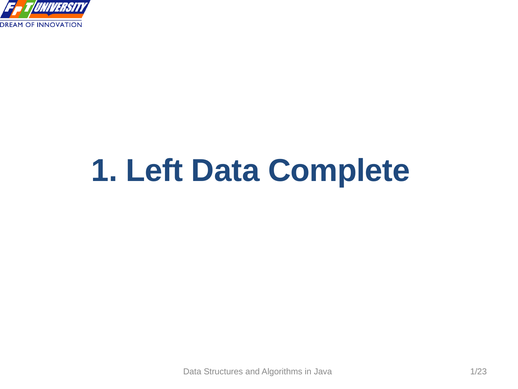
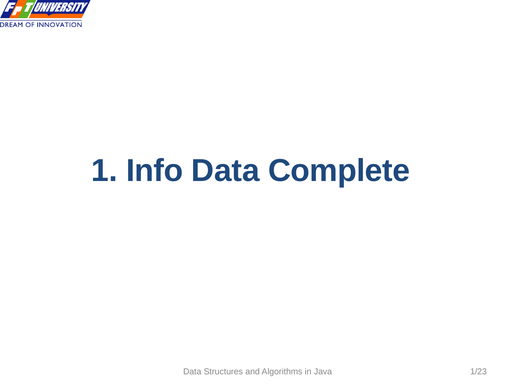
Left: Left -> Info (154, 171)
